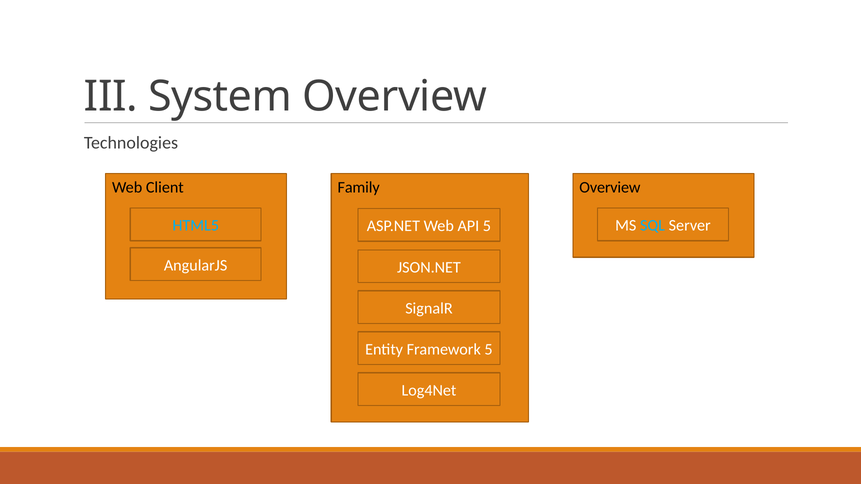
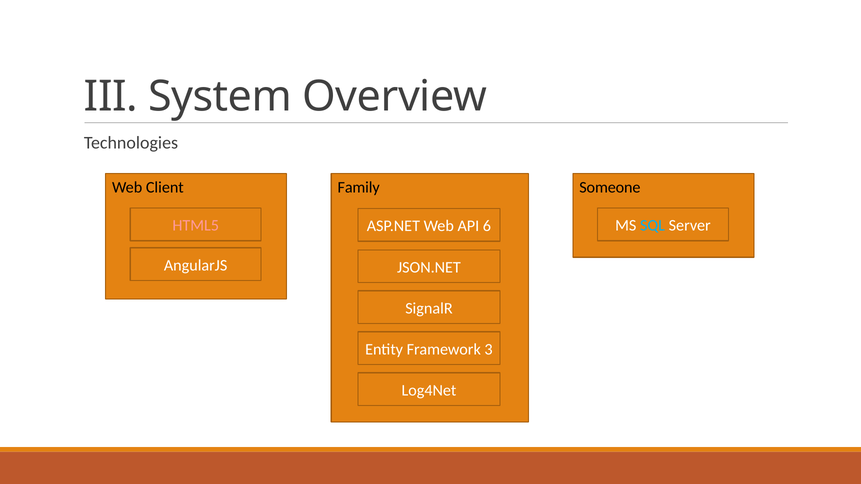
Overview: Overview -> Someone (610, 188)
HTML5 colour: light blue -> pink (196, 226)
API 5: 5 -> 6 (487, 226)
Framework 5: 5 -> 3 (489, 350)
